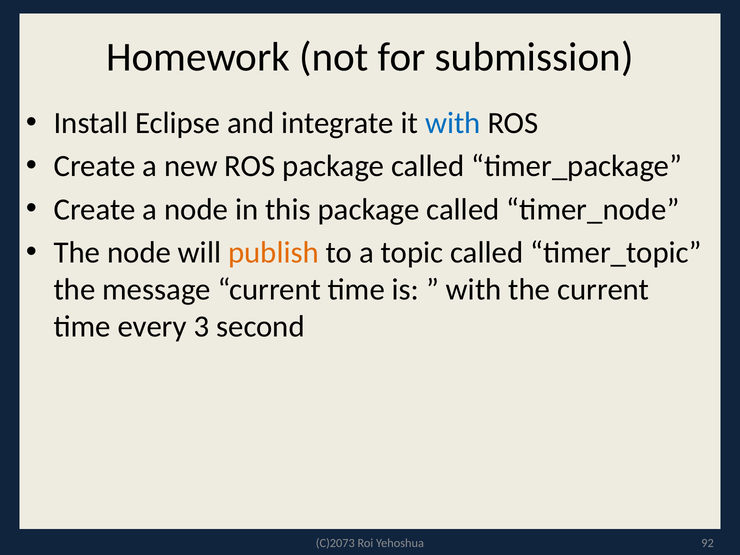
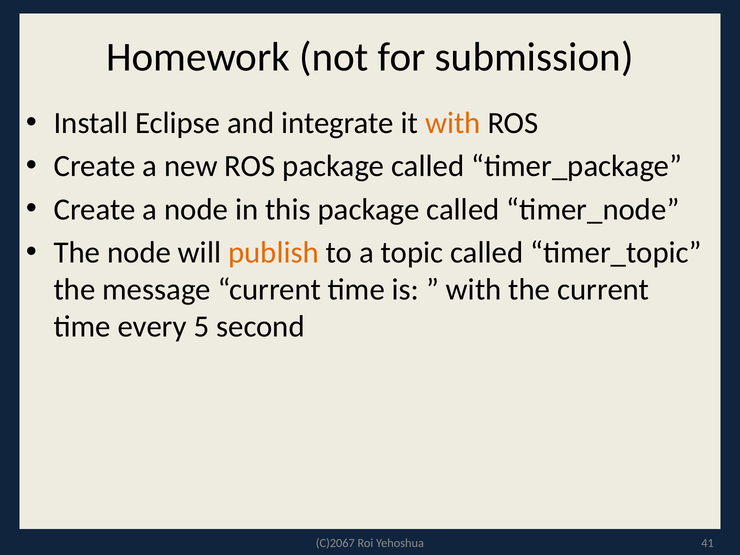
with colour: blue -> orange (453, 123)
3: 3 -> 5 (201, 327)
C)2073: C)2073 -> C)2067 (335, 543)
92: 92 -> 41 (708, 543)
